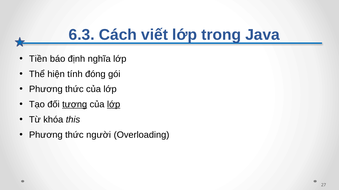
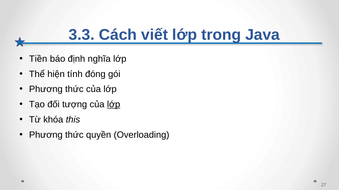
6.3: 6.3 -> 3.3 (82, 35)
tượng underline: present -> none (75, 105)
người: người -> quyền (99, 135)
